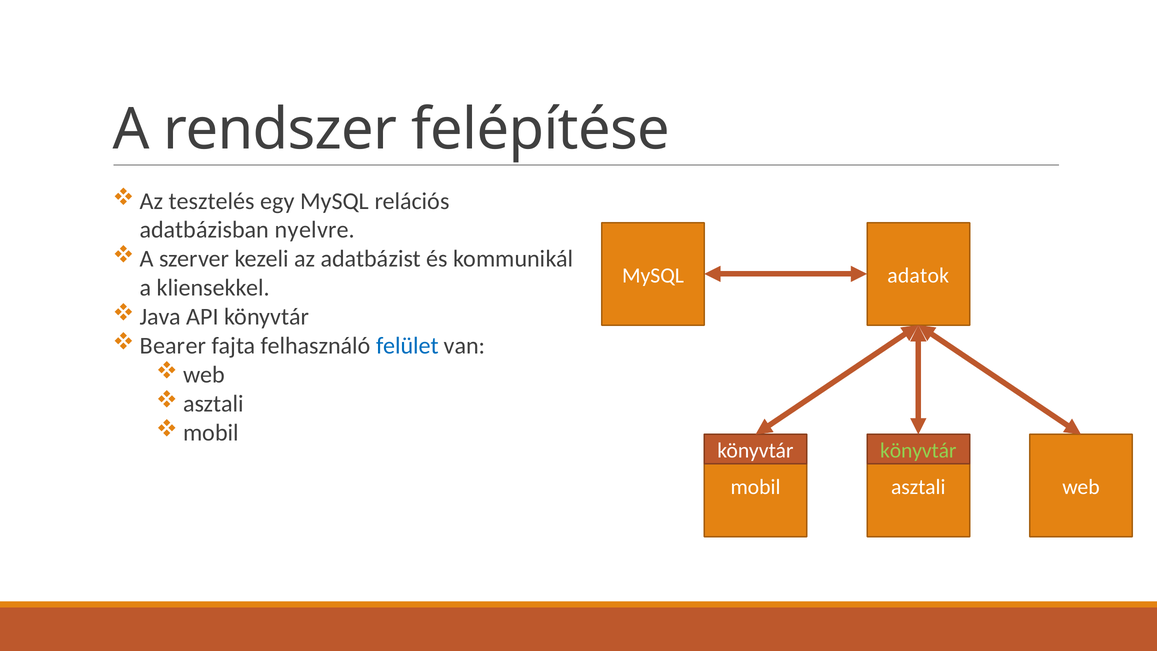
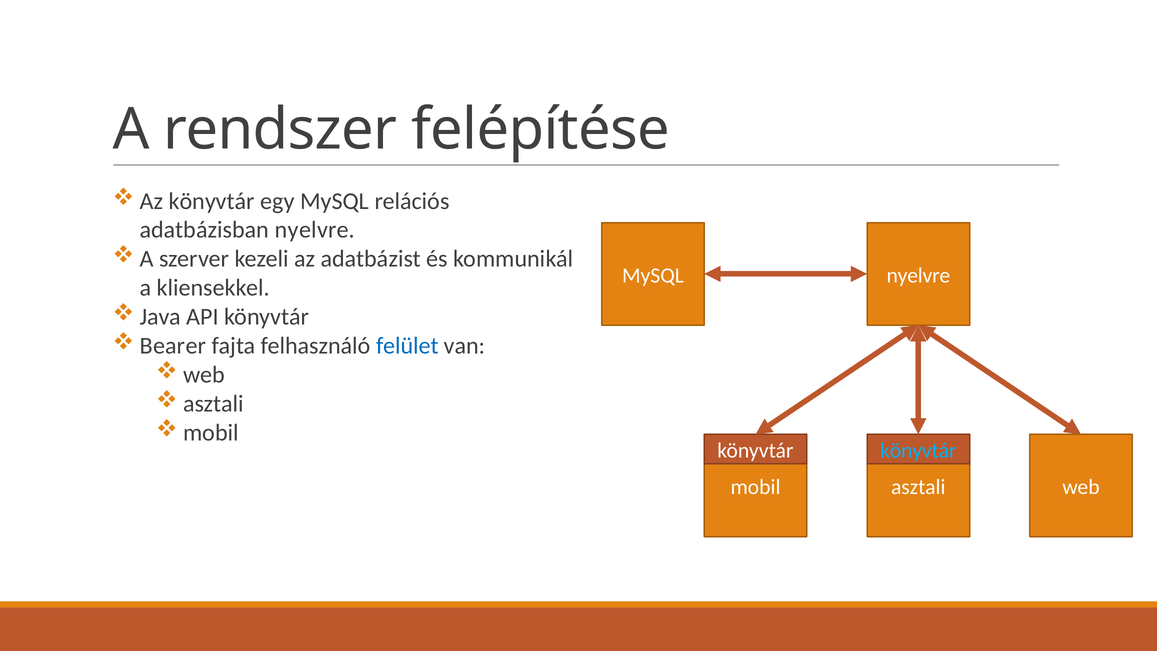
Az tesztelés: tesztelés -> könyvtár (212, 201)
MySQL adatok: adatok -> nyelvre (918, 275)
könyvtár colour: light green -> light blue (918, 451)
